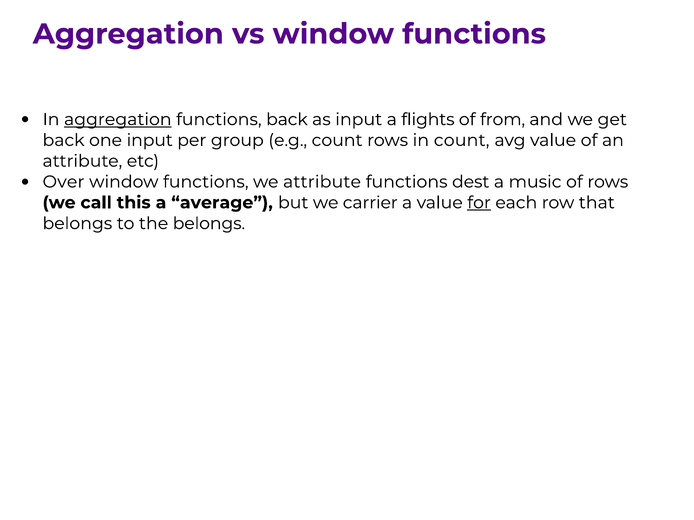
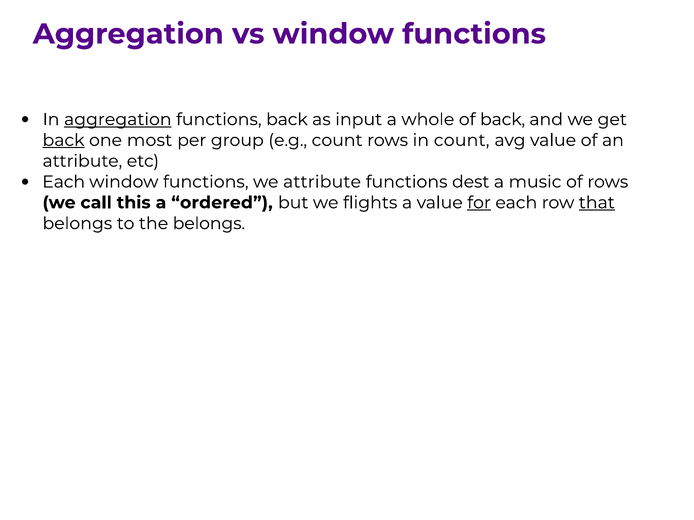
flights: flights -> whole (428, 120)
of from: from -> back (503, 120)
back underline: none -> present (64, 140)
one input: input -> most (150, 140)
Over: Over -> Each (64, 182)
average: average -> ordered (222, 203)
carrier: carrier -> flights (370, 203)
that underline: none -> present (597, 203)
